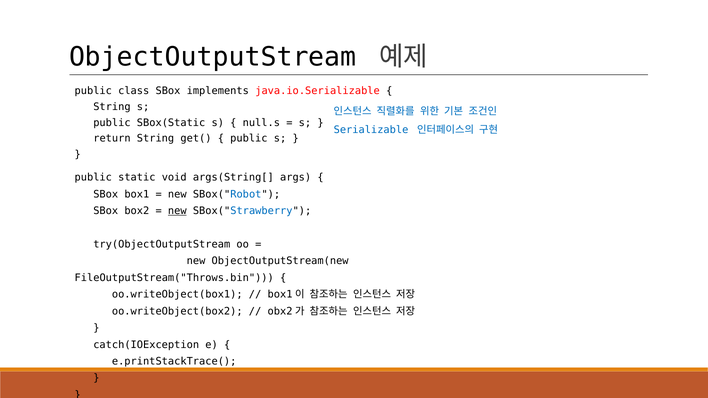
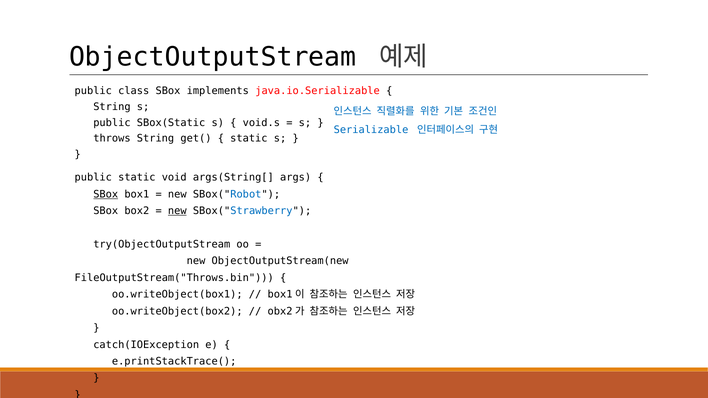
null.s: null.s -> void.s (261, 123)
return: return -> throws (112, 139)
public: public -> static (249, 139)
SBox underline: none -> present (106, 194)
